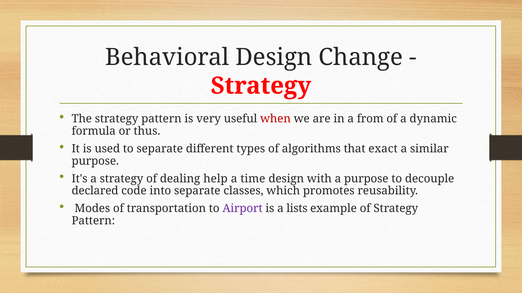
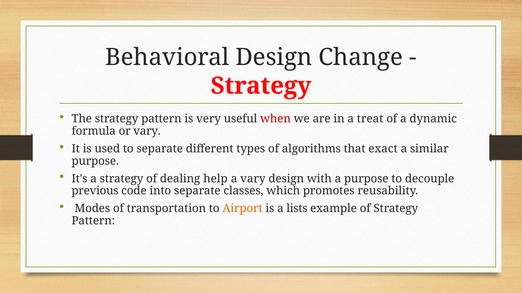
from: from -> treat (370, 119)
or thus: thus -> vary (147, 131)
a time: time -> vary (253, 179)
declared: declared -> previous (95, 191)
Airport colour: purple -> orange (242, 209)
